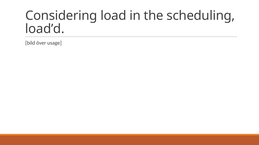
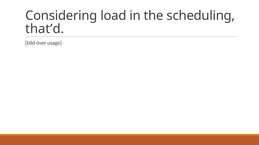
load’d: load’d -> that’d (45, 29)
